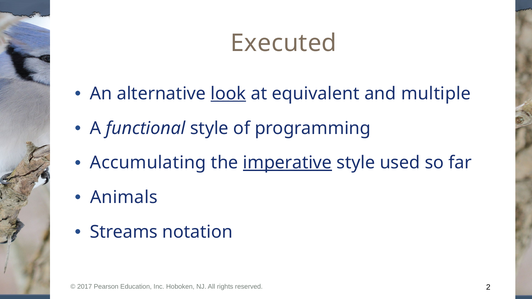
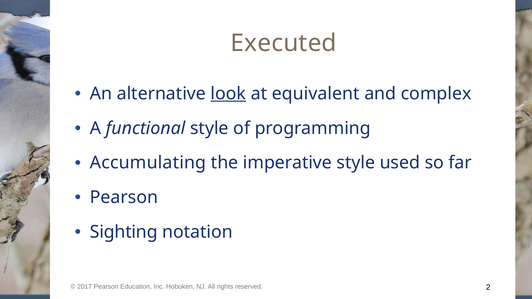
multiple: multiple -> complex (436, 94)
imperative underline: present -> none (287, 163)
Animals: Animals -> Pearson (124, 197)
Streams: Streams -> Sighting (124, 232)
